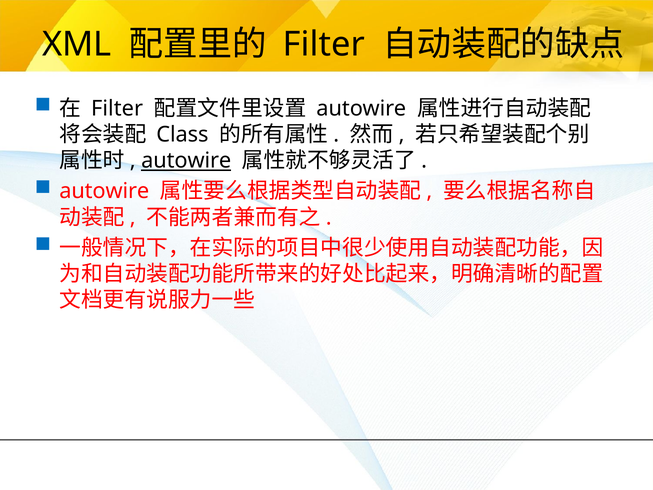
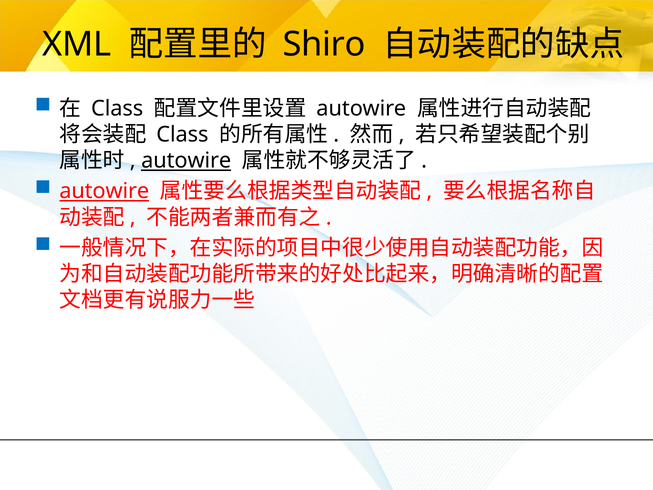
Filter: Filter -> Shiro (324, 44)
Filter: Filter -> Class (117, 108)
autowire underline: none -> present (104, 191)
